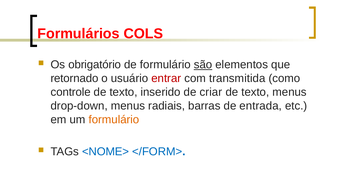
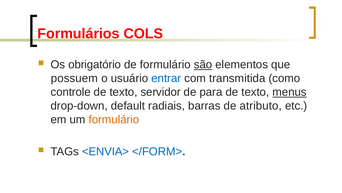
retornado: retornado -> possuem (74, 78)
entrar colour: red -> blue (166, 78)
inserido: inserido -> servidor (161, 92)
criar: criar -> para (211, 92)
menus underline: none -> present (290, 92)
drop-down menus: menus -> default (128, 106)
entrada: entrada -> atributo (261, 106)
<NOME>: <NOME> -> <ENVIA> (106, 151)
